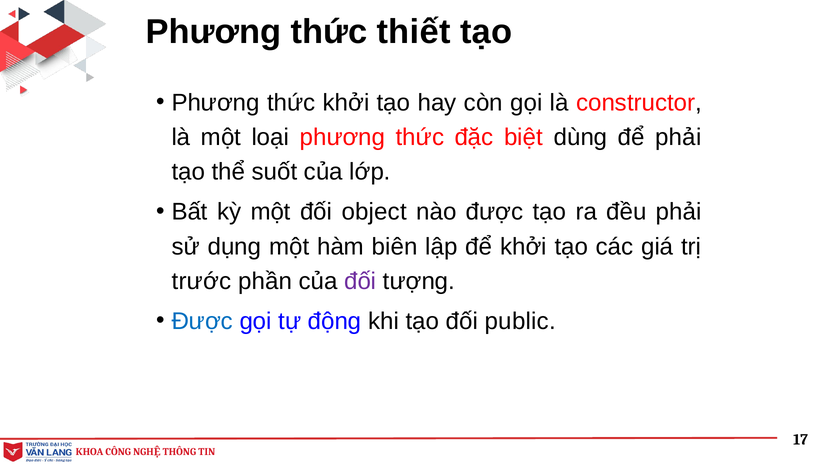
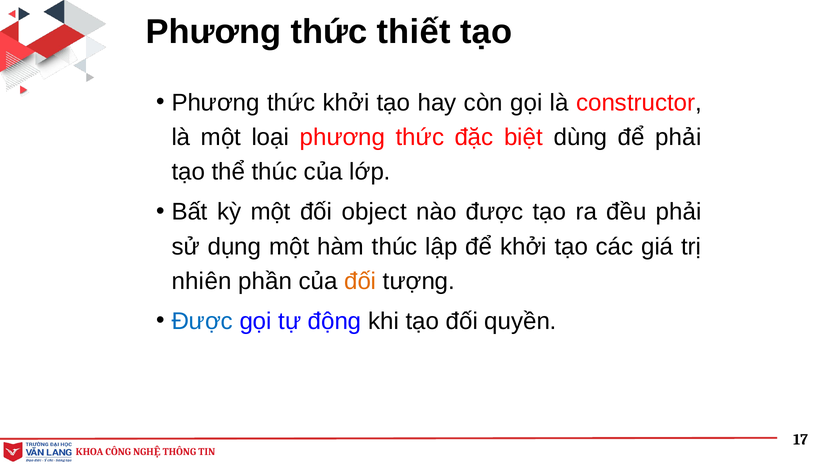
thể suốt: suốt -> thúc (275, 172)
hàm biên: biên -> thúc (395, 247)
trước: trước -> nhiên (202, 282)
đối colour: purple -> orange (360, 282)
public: public -> quyền (521, 321)
